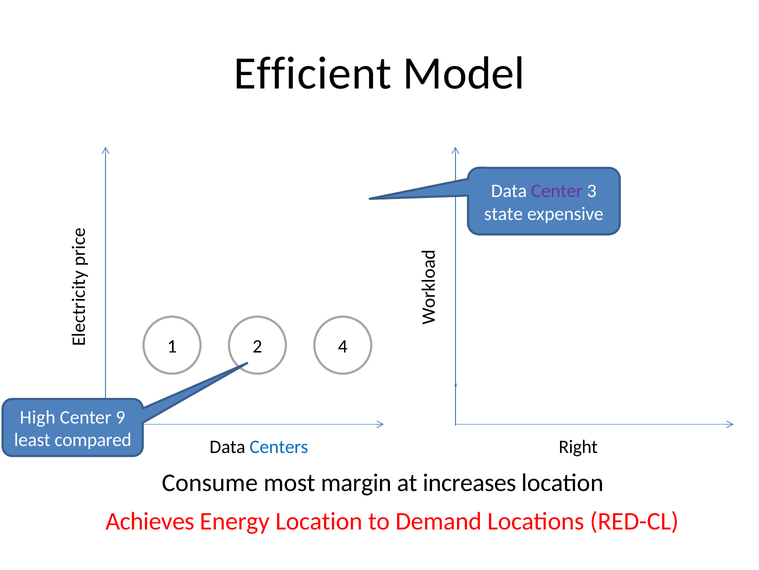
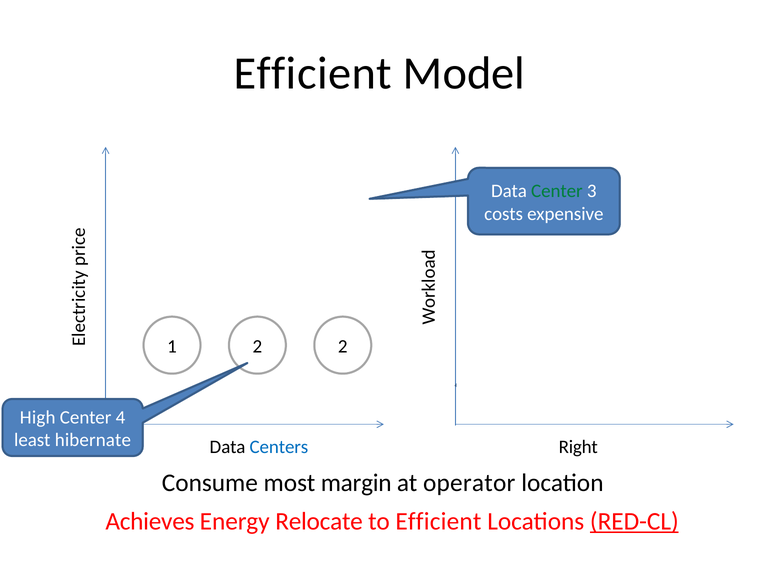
Center colour: purple -> green (557, 191)
state: state -> costs (504, 214)
2 4: 4 -> 2 (343, 346)
9: 9 -> 4 (120, 417)
compared: compared -> hibernate (93, 440)
increases: increases -> operator (469, 482)
Energy Location: Location -> Relocate (319, 521)
to Demand: Demand -> Efficient (438, 521)
RED-CL underline: none -> present (634, 521)
